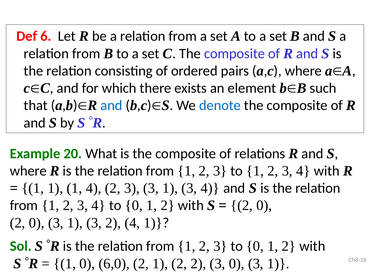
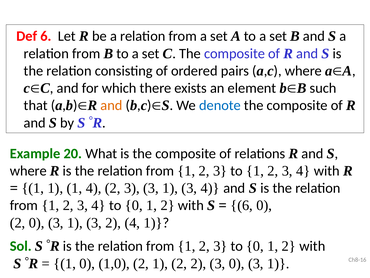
and colour: blue -> orange (111, 105)
2: 2 -> 6 (242, 205)
6,0: 6,0 -> 1,0 (114, 263)
